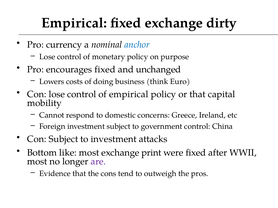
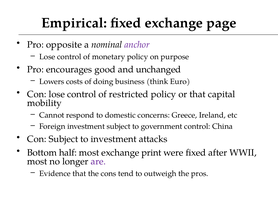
dirty: dirty -> page (221, 23)
currency: currency -> opposite (64, 45)
anchor colour: blue -> purple (137, 45)
encourages fixed: fixed -> good (105, 70)
of empirical: empirical -> restricted (129, 94)
like: like -> half (68, 153)
